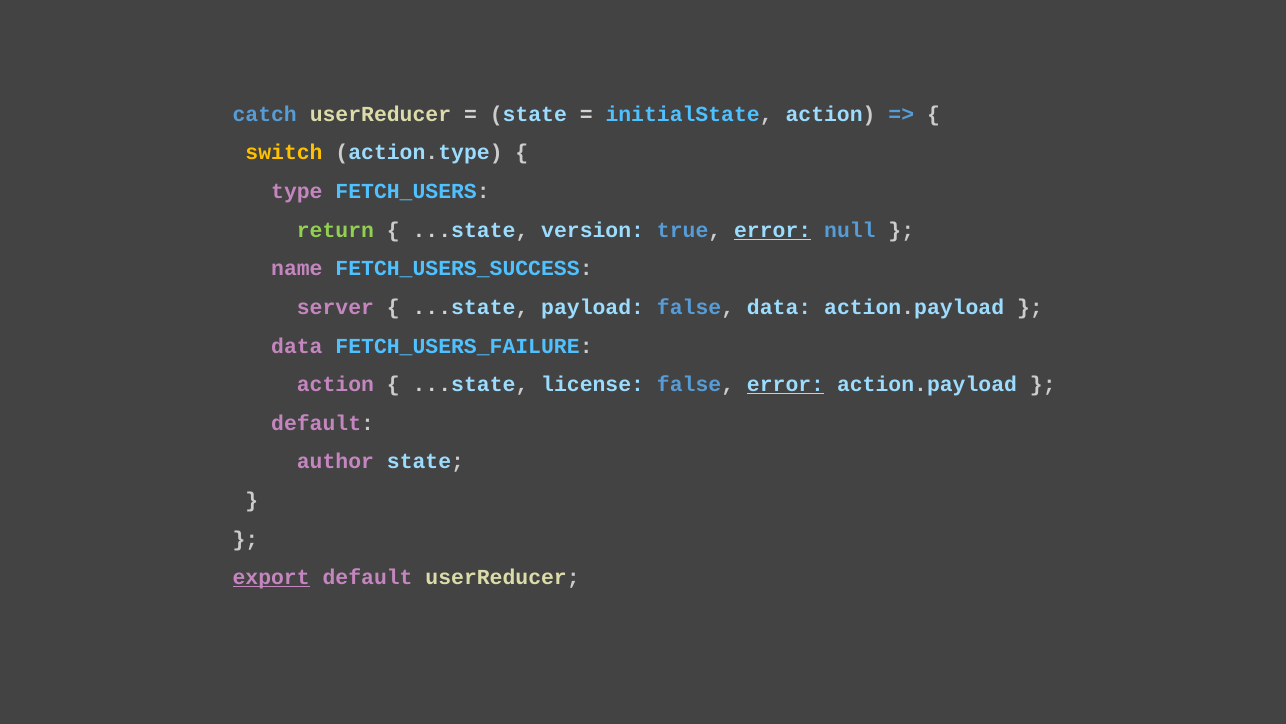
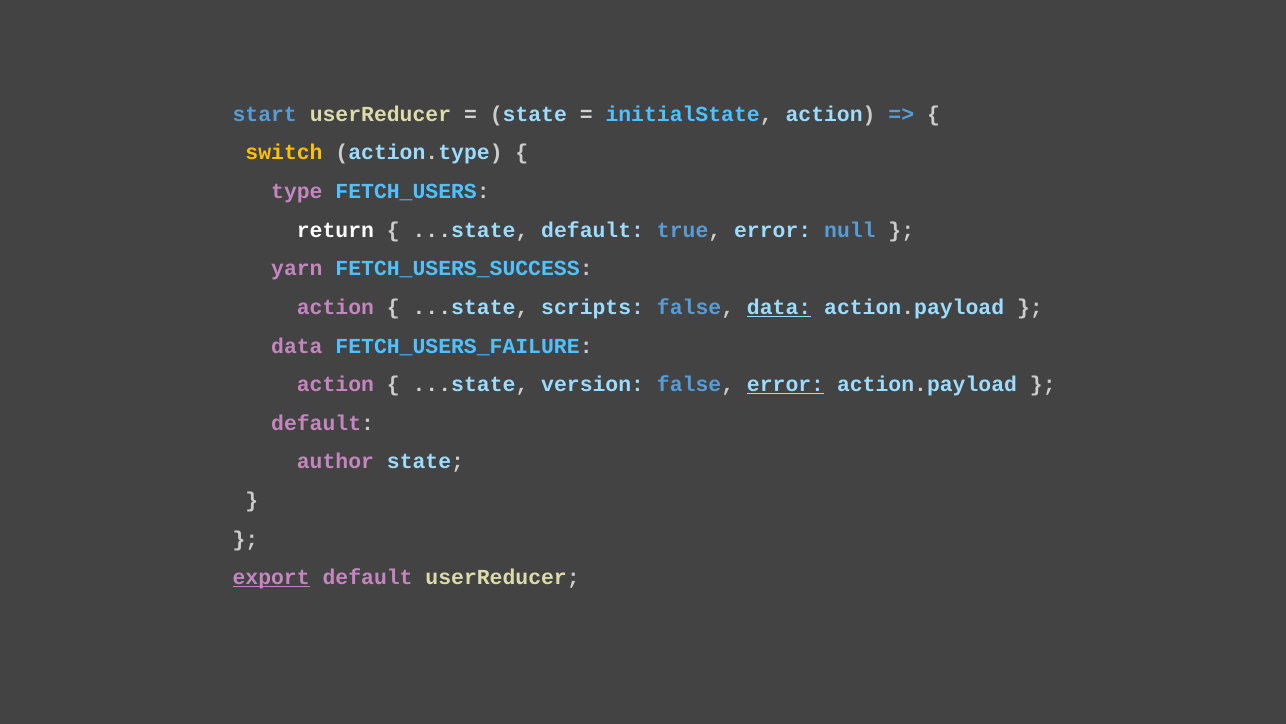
catch: catch -> start (265, 114)
return colour: light green -> white (335, 230)
...state version: version -> default (593, 230)
error underline: present -> none (773, 230)
name: name -> yarn (297, 269)
server: server -> action (335, 307)
payload: payload -> scripts (593, 307)
data underline: none -> present (779, 307)
license: license -> version (593, 384)
